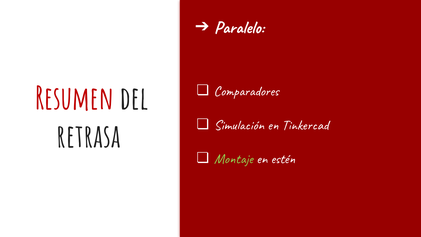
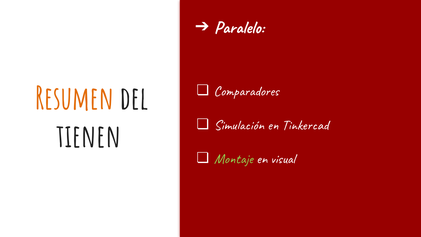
Resumen colour: red -> orange (75, 99)
retrasa: retrasa -> tienen (89, 137)
estén: estén -> visual (283, 159)
